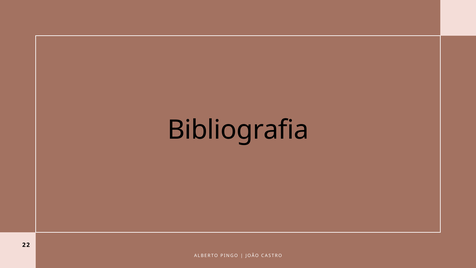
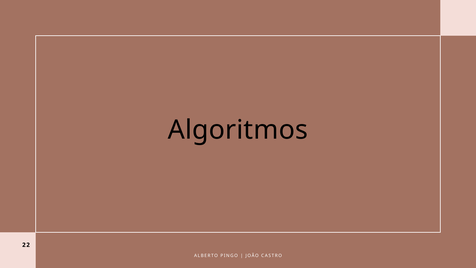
Bibliografia: Bibliografia -> Algoritmos (238, 130)
